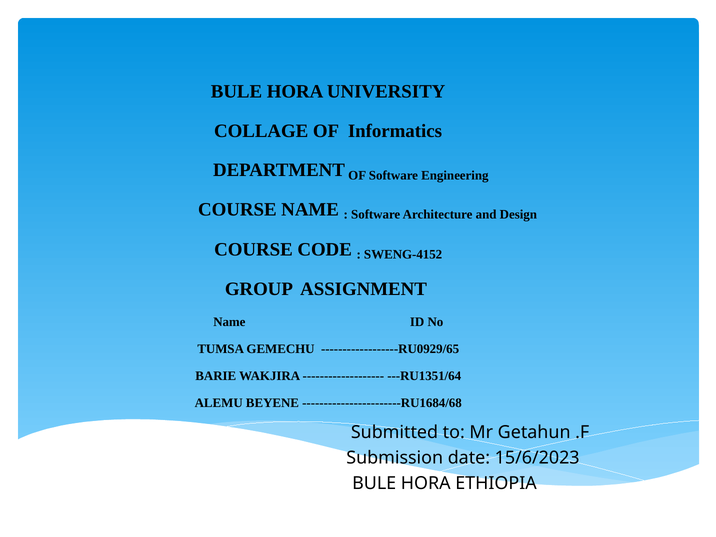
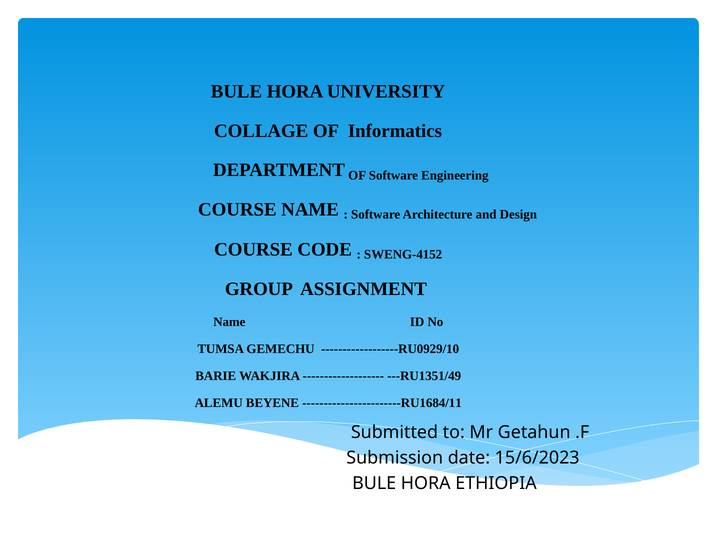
------------------RU0929/65: ------------------RU0929/65 -> ------------------RU0929/10 (390, 349)
---RU1351/64: ---RU1351/64 -> ---RU1351/49 (424, 376)
-----------------------RU1684/68: -----------------------RU1684/68 -> -----------------------RU1684/11 (382, 403)
